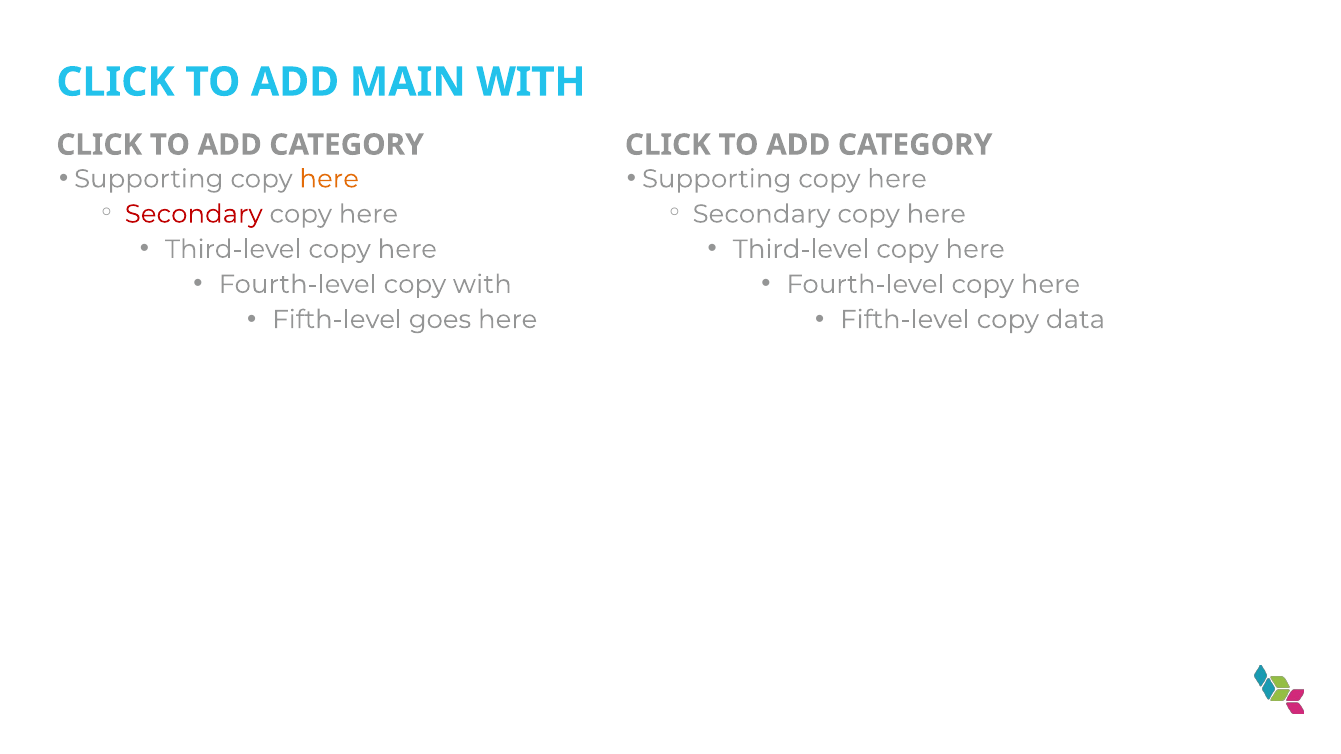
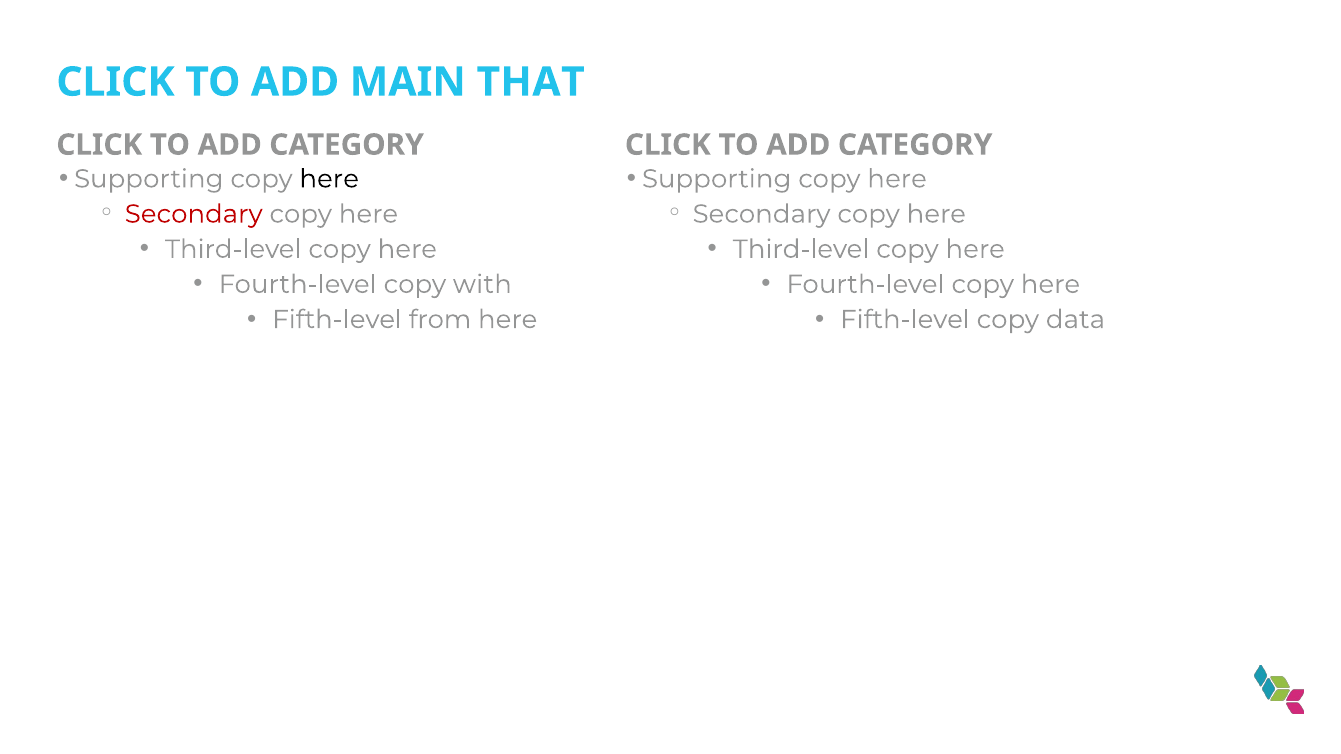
MAIN WITH: WITH -> THAT (531, 82)
here colour: orange -> black (329, 179)
goes: goes -> from (440, 320)
